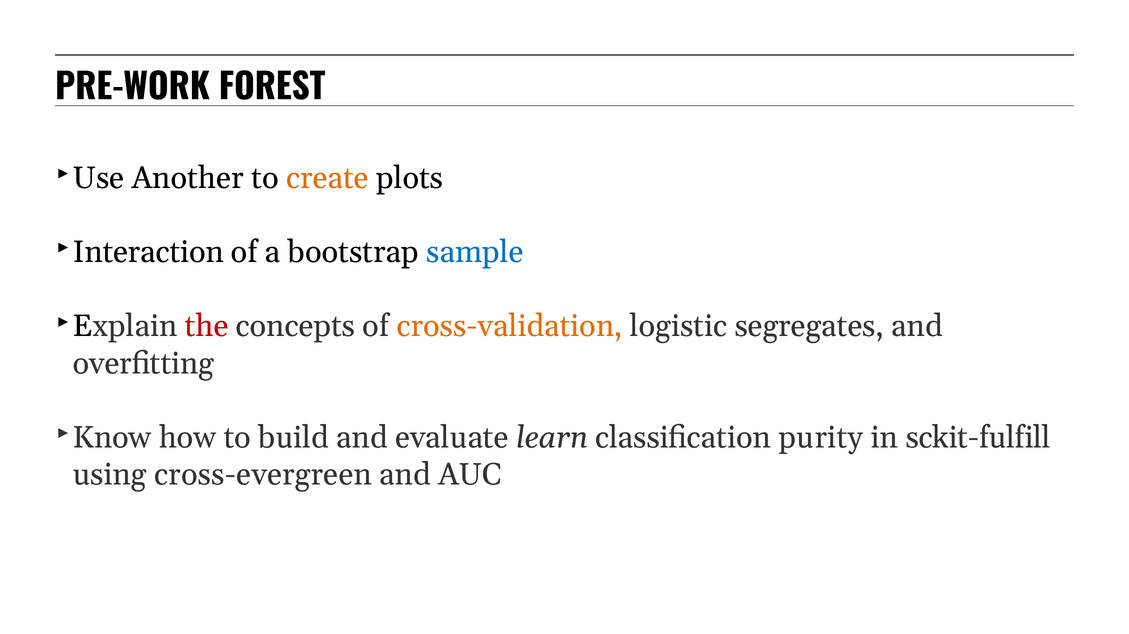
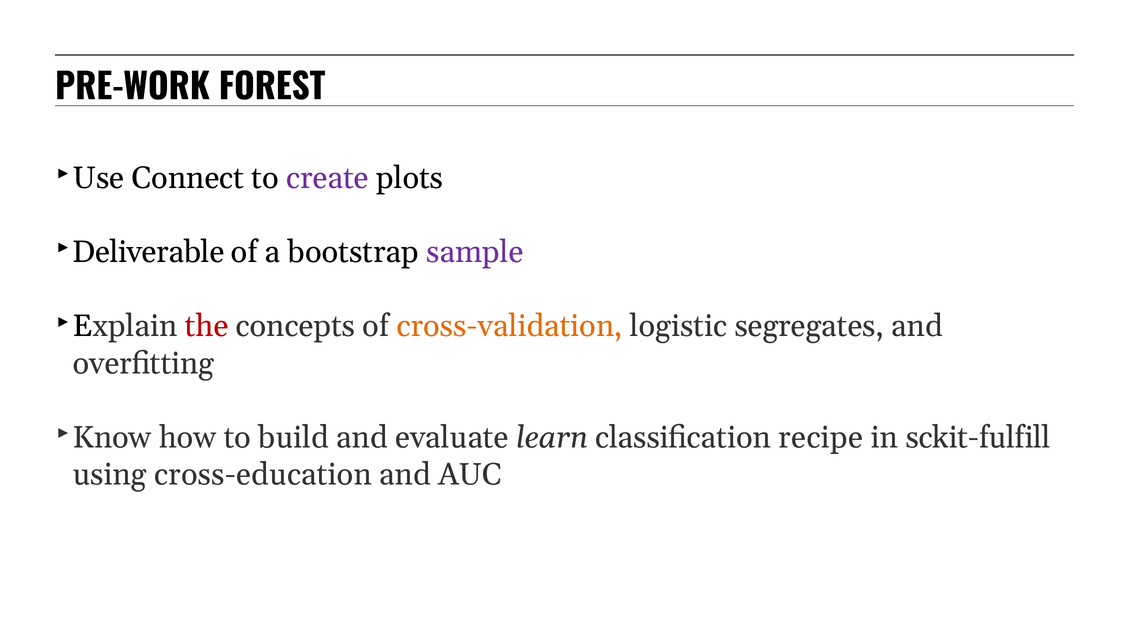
Another: Another -> Connect (188, 178)
create colour: orange -> purple (327, 178)
Interaction: Interaction -> Deliverable (148, 252)
sample colour: blue -> purple (475, 252)
purity: purity -> recipe (821, 437)
cross-evergreen: cross-evergreen -> cross-education (263, 475)
